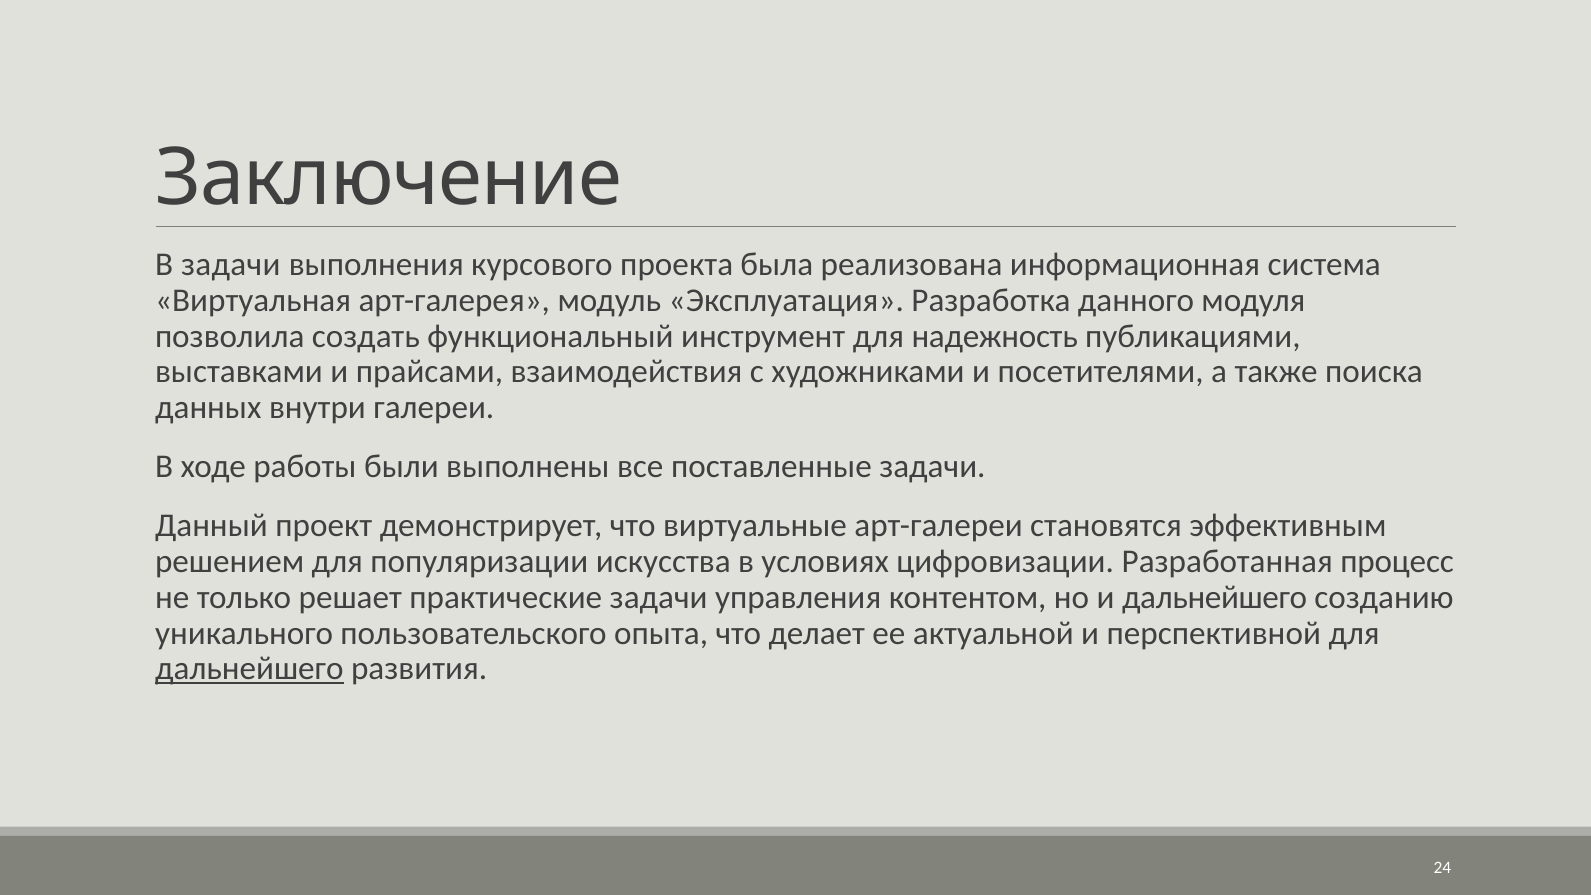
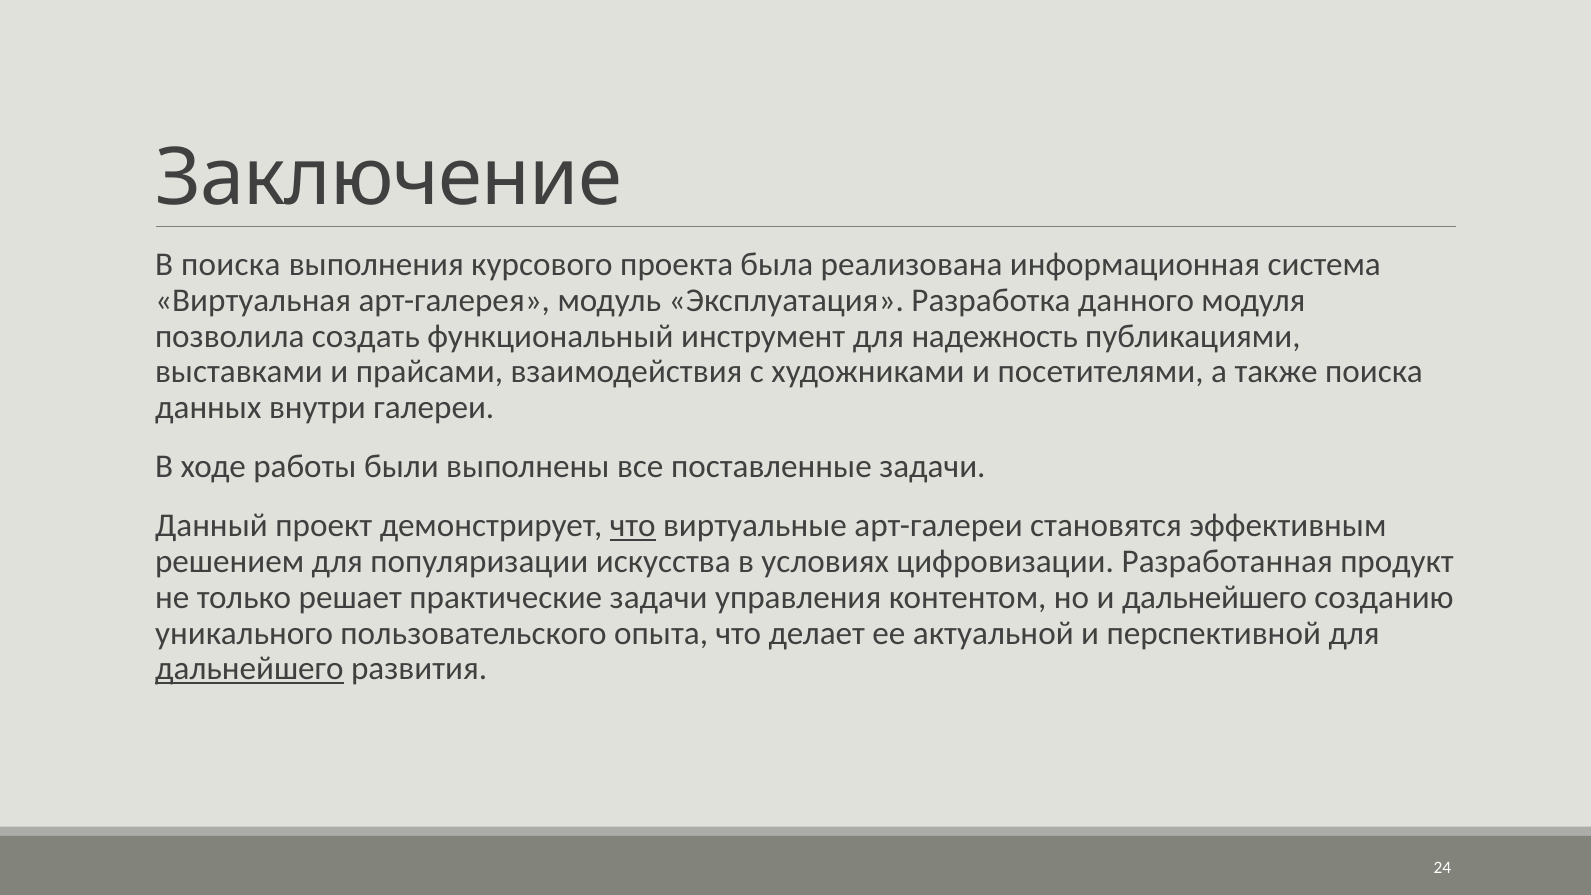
В задачи: задачи -> поиска (231, 265)
что underline: none -> present (633, 526)
процесс: процесс -> продукт (1397, 562)
